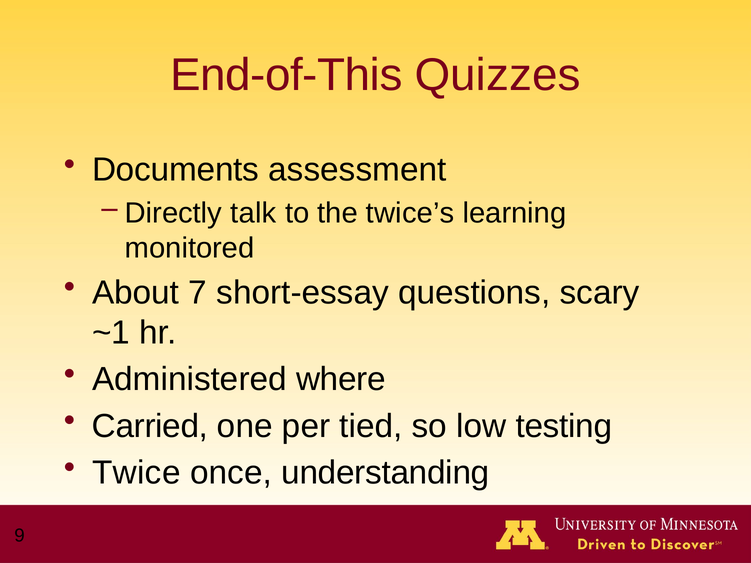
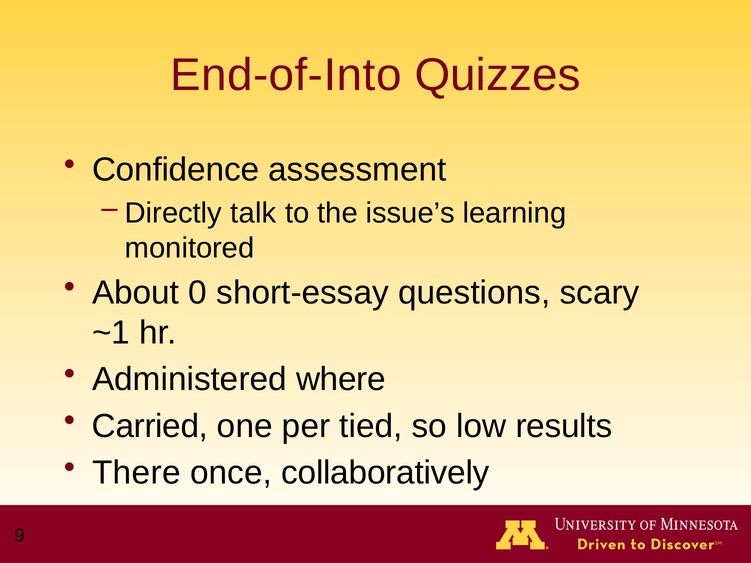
End-of-This: End-of-This -> End-of-Into (286, 75)
Documents: Documents -> Confidence (176, 170)
twice’s: twice’s -> issue’s (410, 213)
7: 7 -> 0 (198, 293)
testing: testing -> results (564, 426)
Twice: Twice -> There (136, 473)
understanding: understanding -> collaboratively (385, 473)
